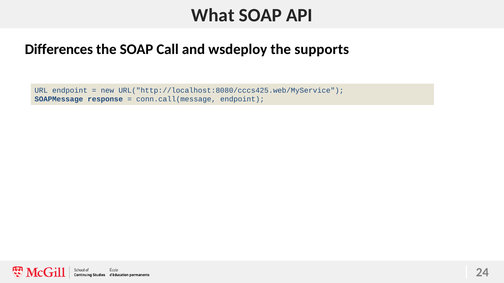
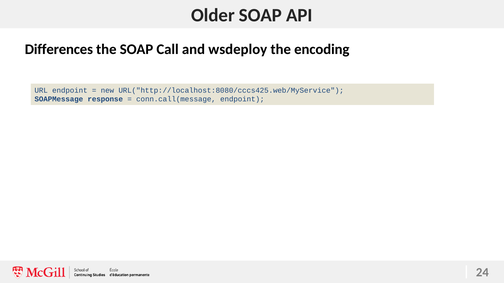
What: What -> Older (213, 15)
supports: supports -> encoding (322, 50)
